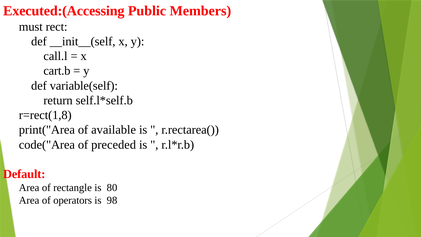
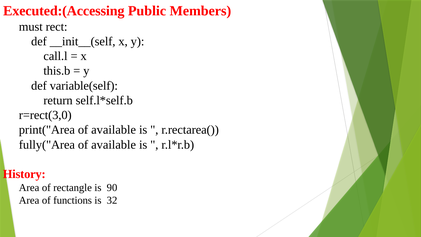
cart.b: cart.b -> this.b (57, 71)
r=rect(1,8: r=rect(1,8 -> r=rect(3,0 (45, 115)
code("Area: code("Area -> fully("Area (47, 145)
preceded: preceded -> available (114, 145)
Default: Default -> History (24, 174)
80: 80 -> 90 (112, 188)
operators: operators -> functions (73, 200)
98: 98 -> 32 (112, 200)
